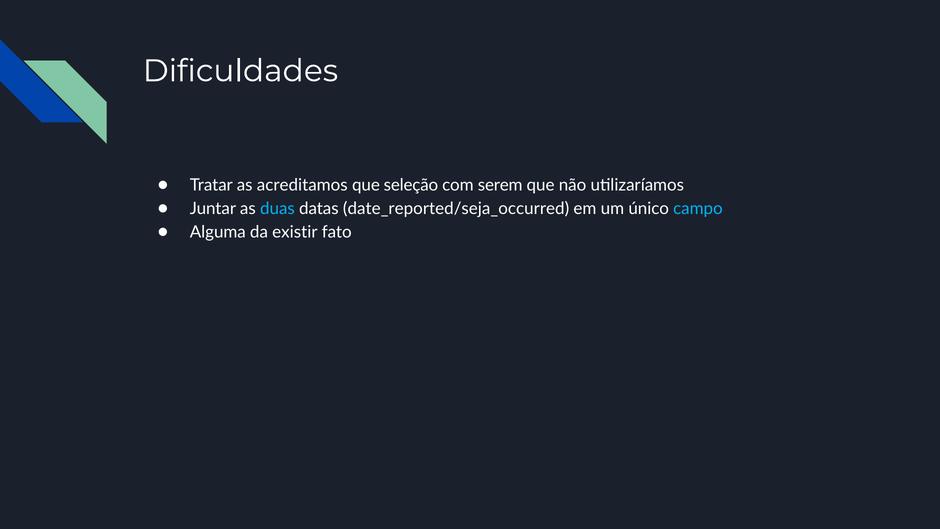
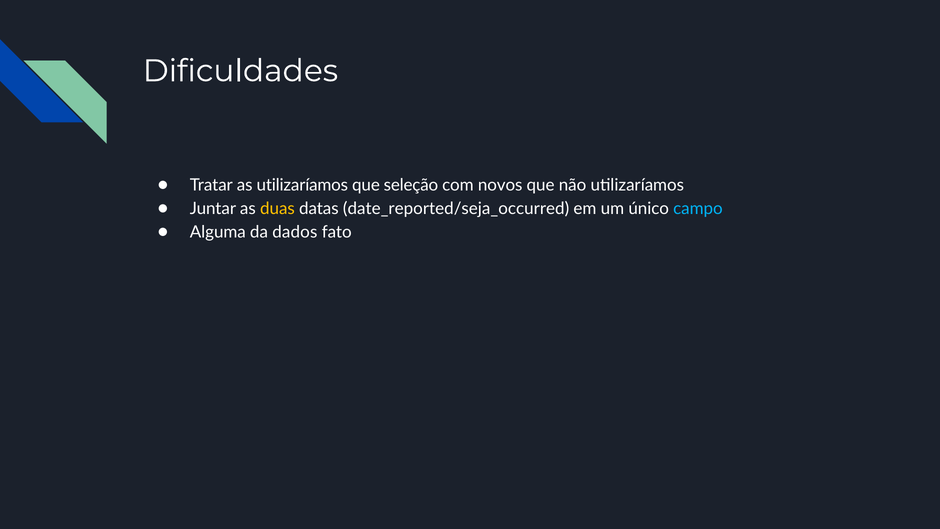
as acreditamos: acreditamos -> utilizaríamos (302, 185)
serem: serem -> novos (500, 185)
duas colour: light blue -> yellow (277, 208)
existir: existir -> dados (295, 232)
